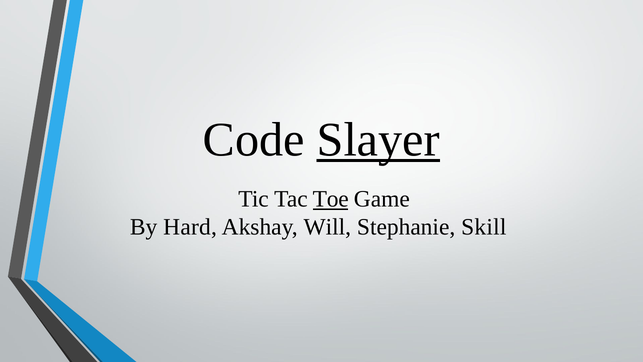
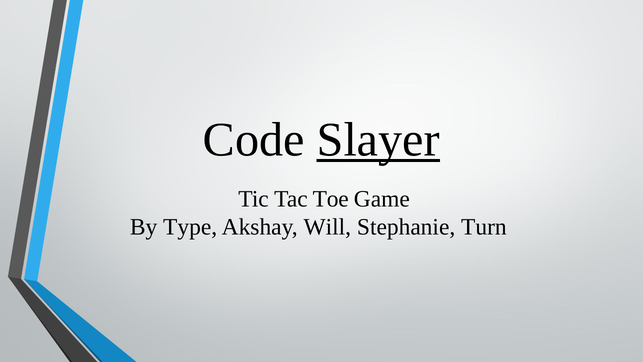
Toe underline: present -> none (331, 199)
Hard: Hard -> Type (190, 227)
Skill: Skill -> Turn (484, 227)
